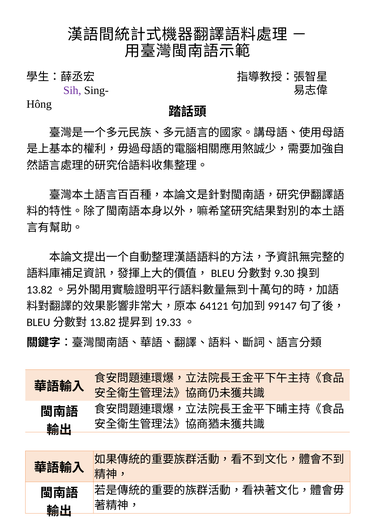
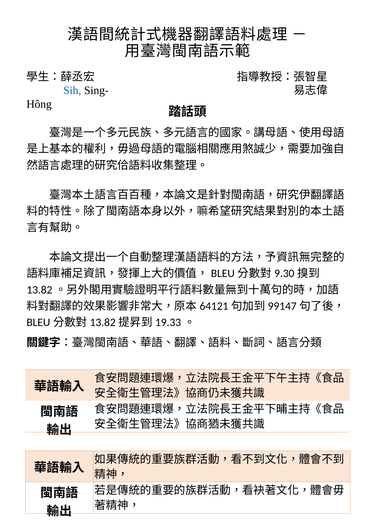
Sih colour: purple -> blue (72, 91)
